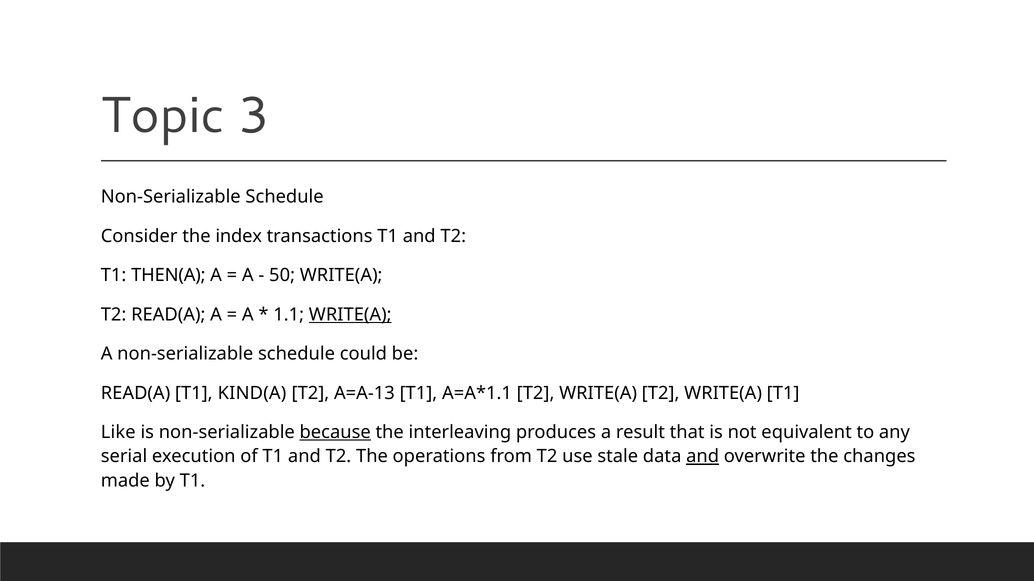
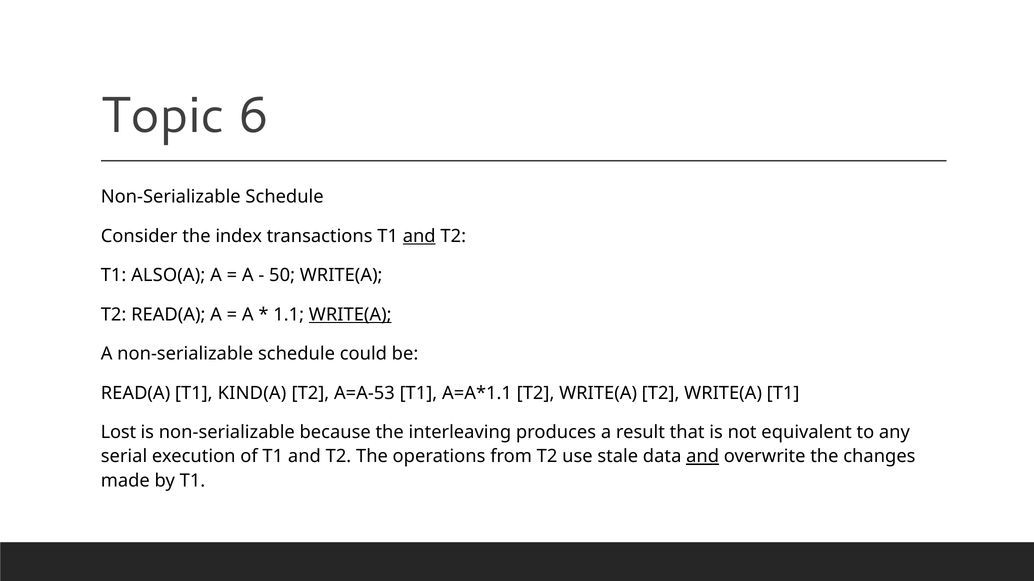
3: 3 -> 6 (254, 116)
and underline: none -> present (419, 236)
THEN(A: THEN(A -> ALSO(A (168, 276)
A=A-13: A=A-13 -> A=A-53 (364, 393)
Like: Like -> Lost (118, 433)
because underline: present -> none (335, 433)
